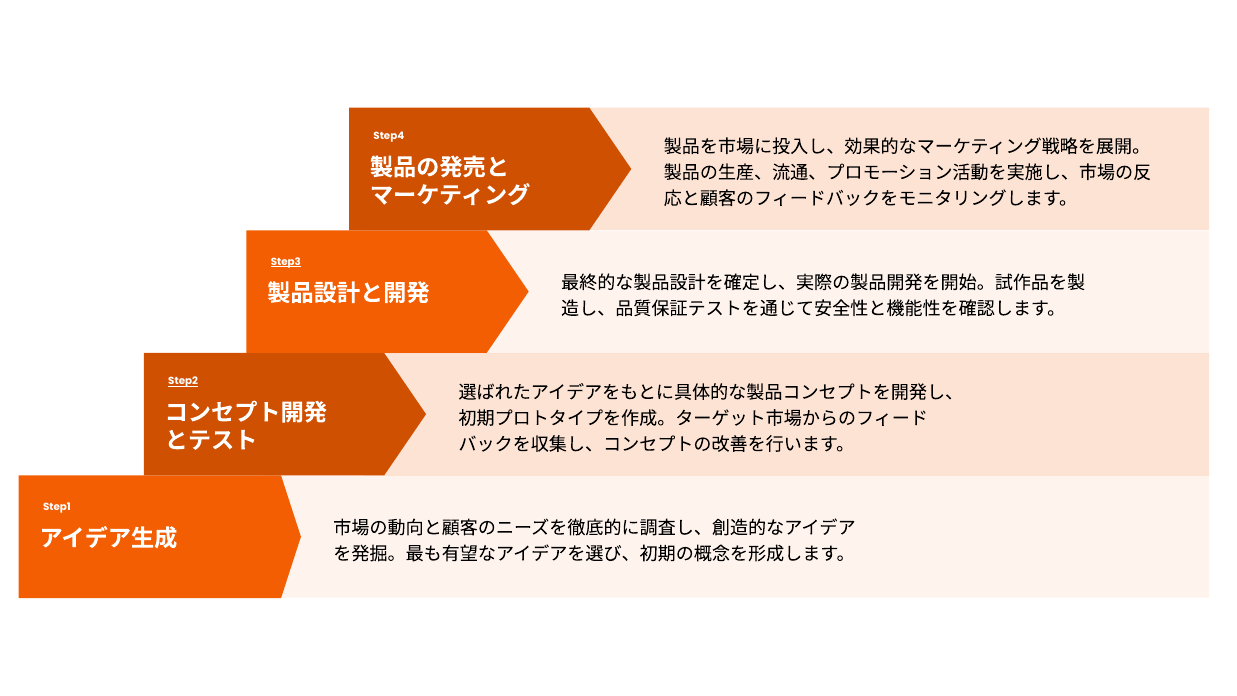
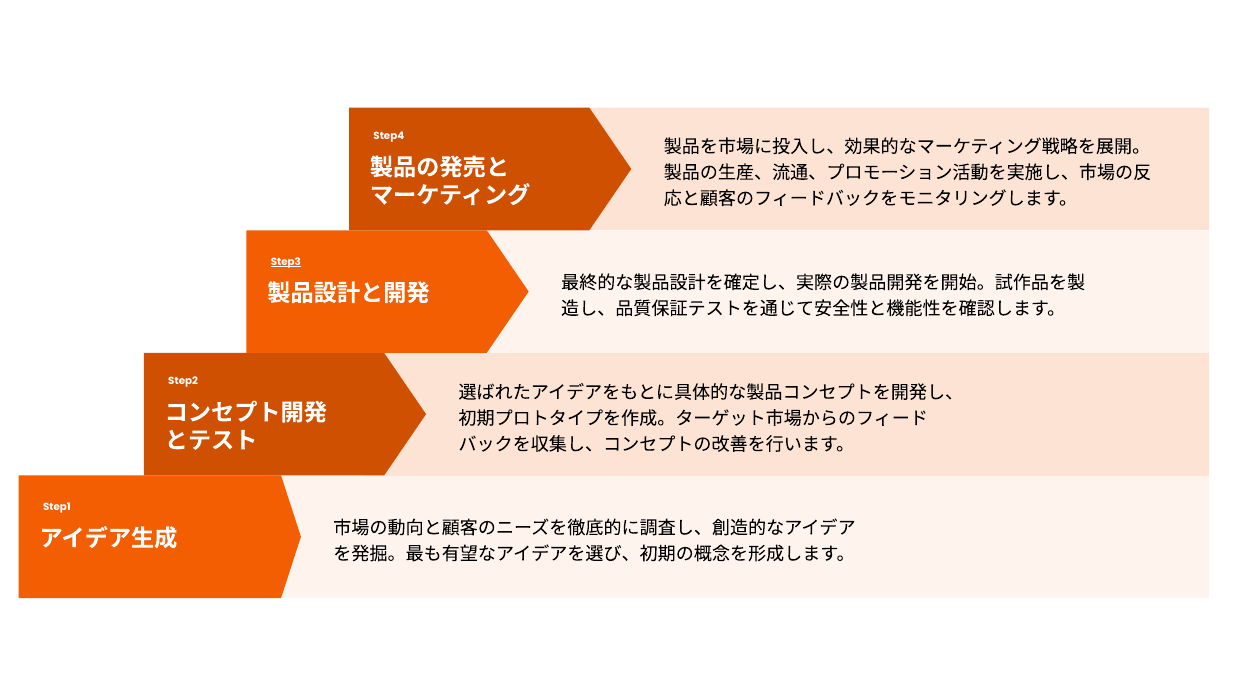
Step2 underline: present -> none (183, 381)
